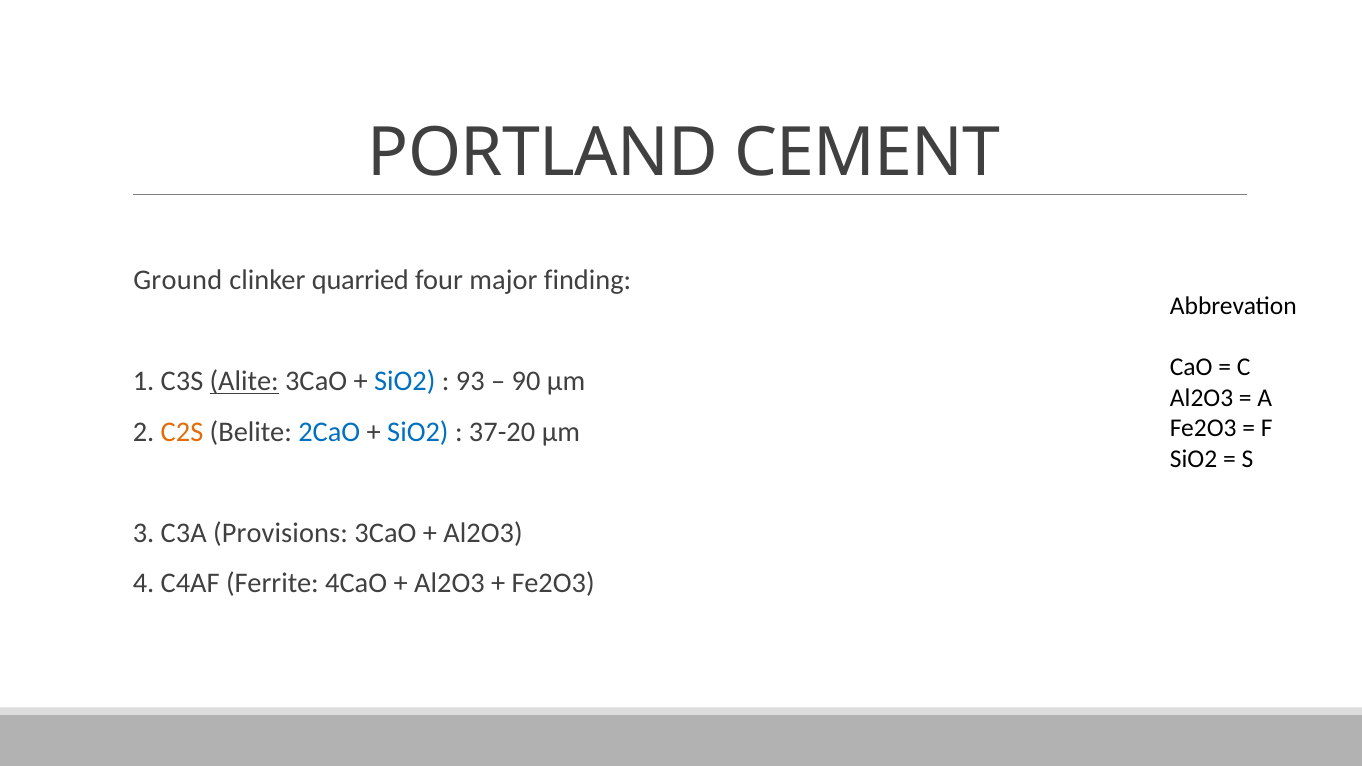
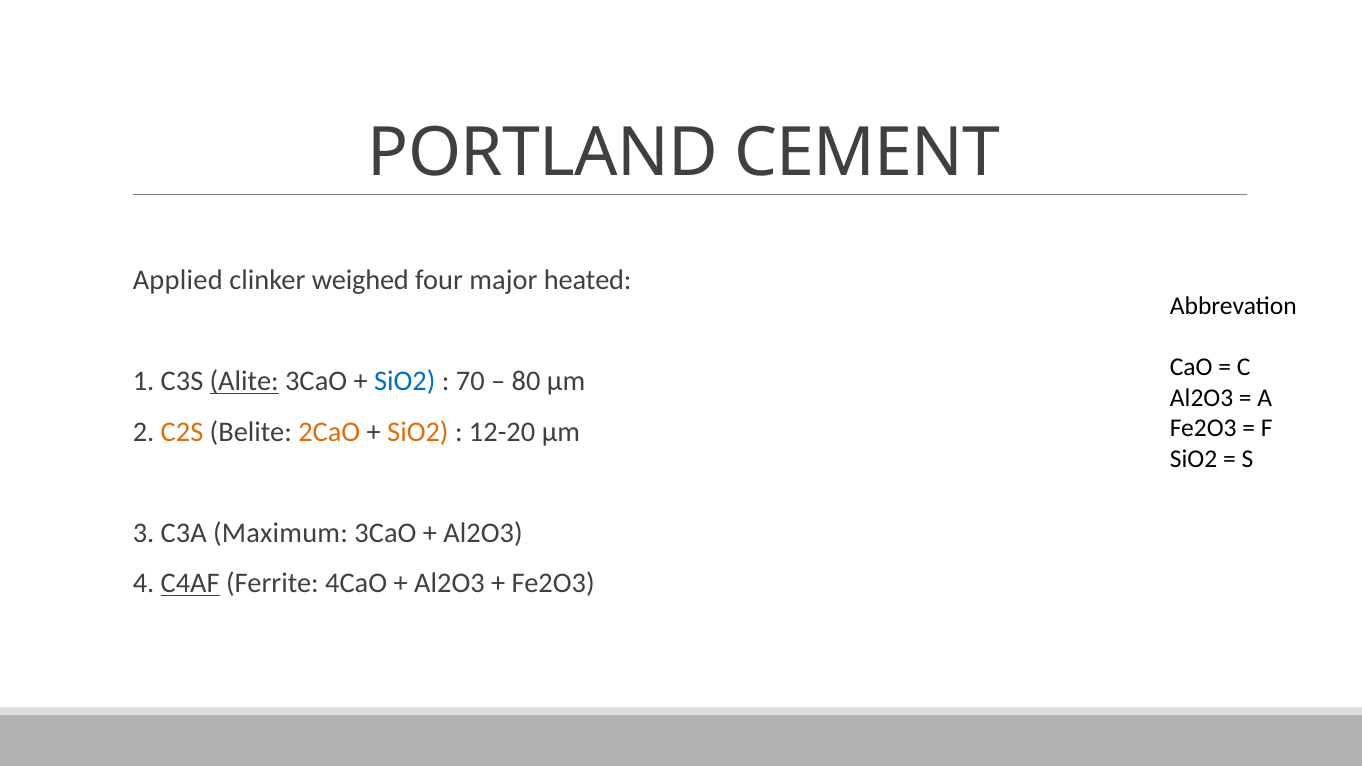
Ground: Ground -> Applied (178, 280)
quarried: quarried -> weighed (360, 280)
finding: finding -> heated (588, 280)
93: 93 -> 70 (470, 381)
90: 90 -> 80 (526, 381)
2CaO colour: blue -> orange (329, 432)
SiO2 colour: blue -> orange (418, 432)
37-20: 37-20 -> 12-20 (502, 432)
Provisions: Provisions -> Maximum (280, 533)
C4AF underline: none -> present (190, 583)
